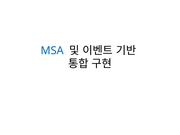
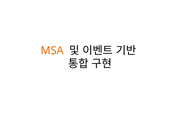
MSA colour: blue -> orange (52, 51)
